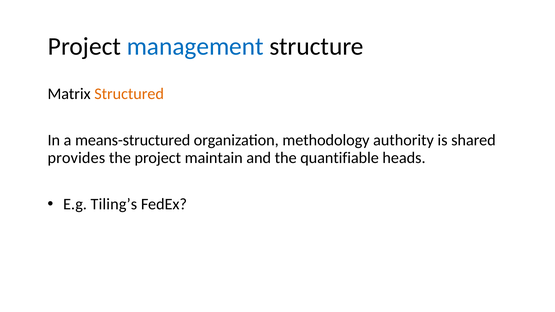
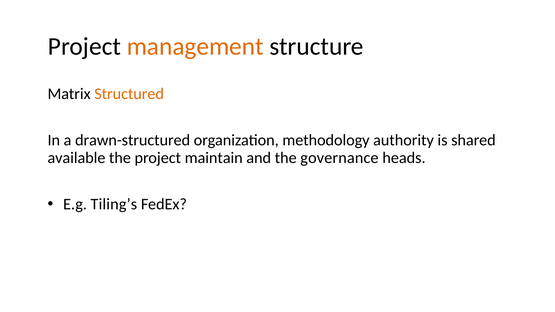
management colour: blue -> orange (195, 47)
means-structured: means-structured -> drawn-structured (133, 140)
provides: provides -> available (76, 158)
quantifiable: quantifiable -> governance (339, 158)
